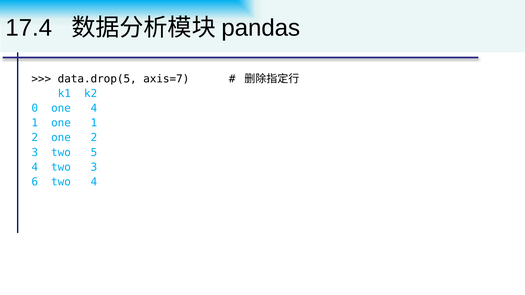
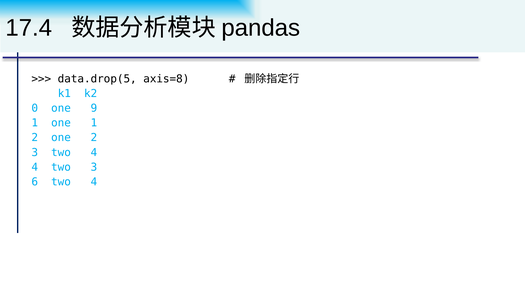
axis=7: axis=7 -> axis=8 (166, 79)
one 4: 4 -> 9 (94, 108)
3 two 5: 5 -> 4 (94, 153)
